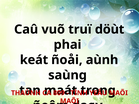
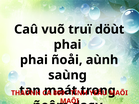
keát: keát -> phai (34, 60)
